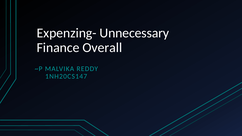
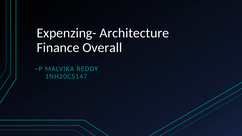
Unnecessary: Unnecessary -> Architecture (134, 33)
